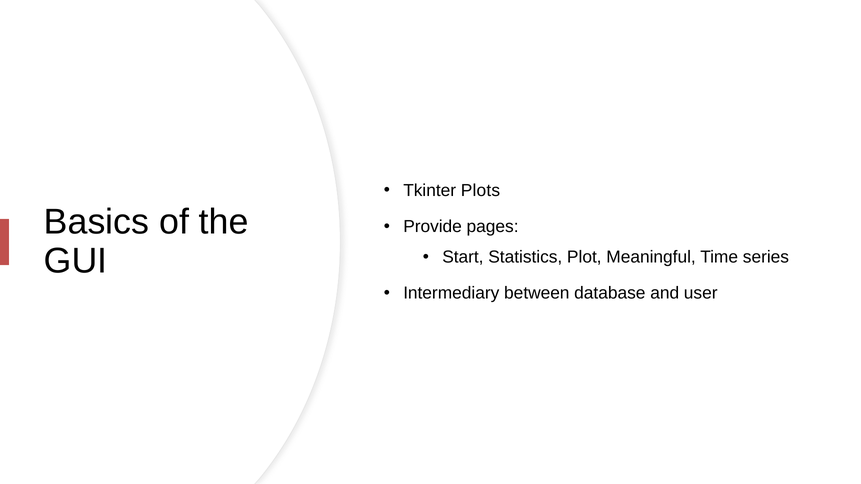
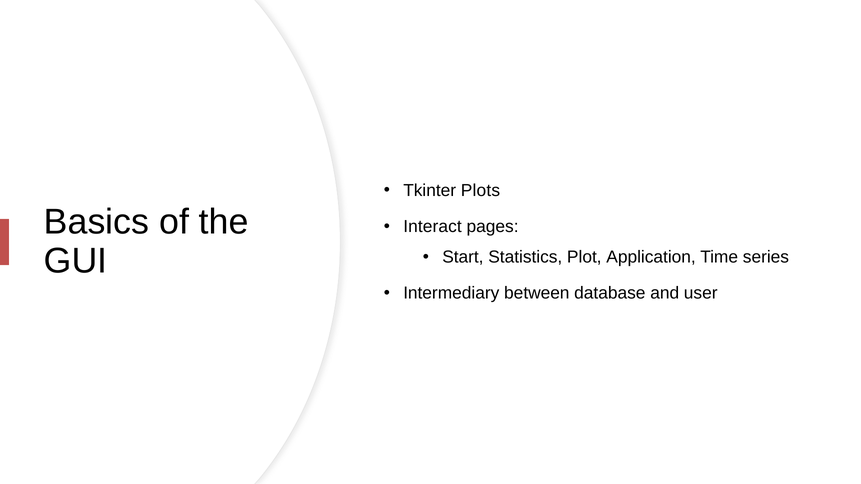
Provide: Provide -> Interact (433, 227)
Meaningful: Meaningful -> Application (651, 257)
